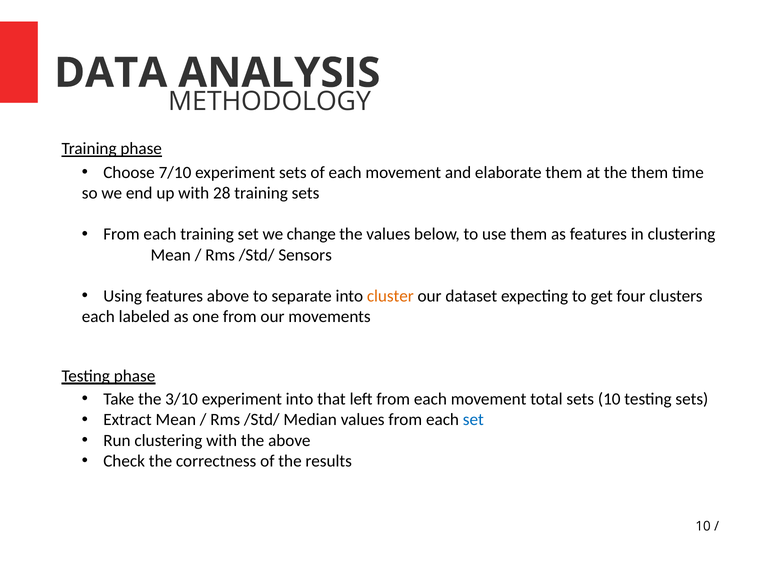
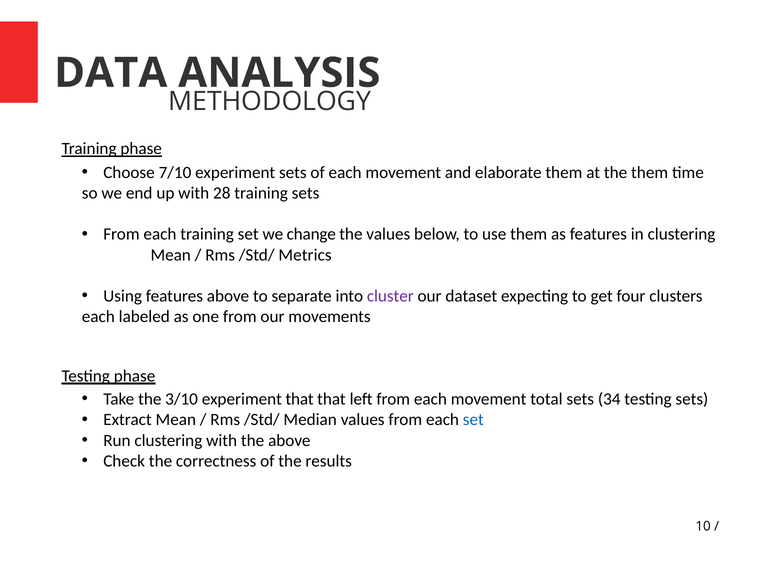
Sensors: Sensors -> Metrics (305, 255)
cluster colour: orange -> purple (390, 296)
experiment into: into -> that (300, 399)
sets 10: 10 -> 34 (609, 399)
